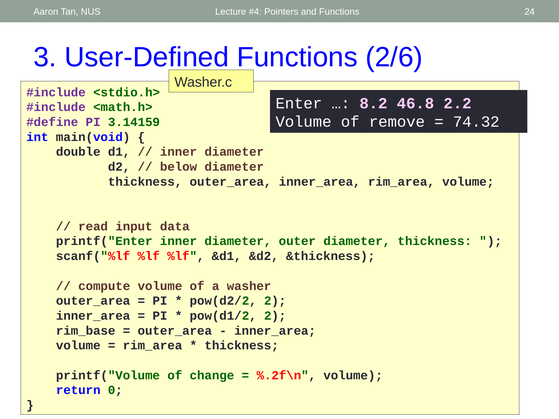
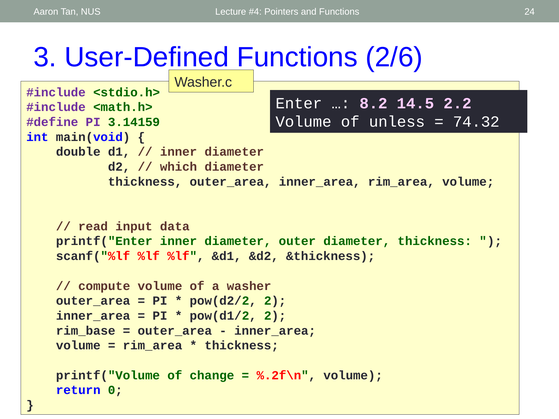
46.8: 46.8 -> 14.5 (415, 103)
remove: remove -> unless (397, 122)
below: below -> which (179, 167)
